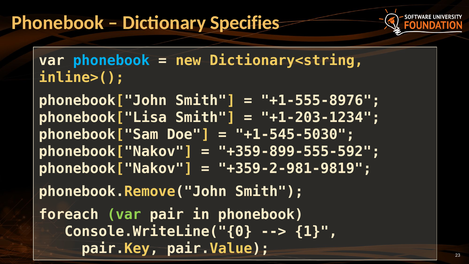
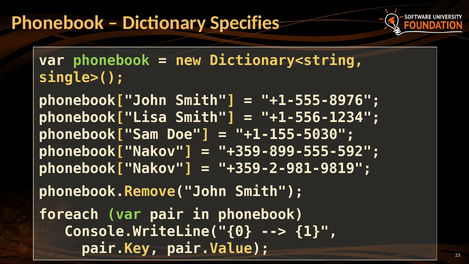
phonebook colour: light blue -> light green (111, 61)
inline>(: inline>( -> single>( (81, 78)
+1-203-1234: +1-203-1234 -> +1-556-1234 (321, 117)
+1-545-5030: +1-545-5030 -> +1-155-5030 (295, 134)
